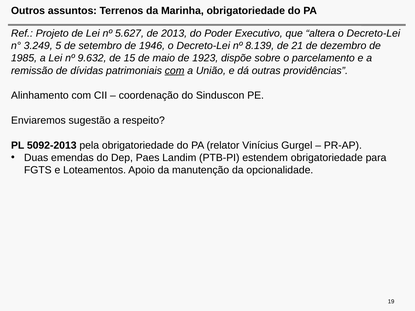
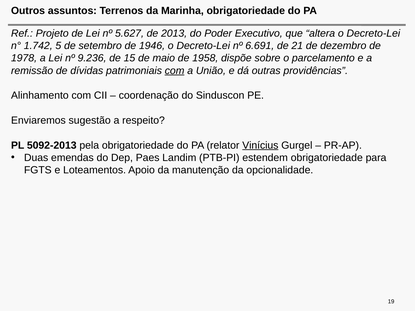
3.249: 3.249 -> 1.742 (38, 46)
8.139: 8.139 -> 6.691 (260, 46)
1985: 1985 -> 1978 (24, 58)
9.632: 9.632 -> 9.236 (92, 58)
1923: 1923 -> 1958 (205, 58)
Vinícius underline: none -> present (260, 145)
